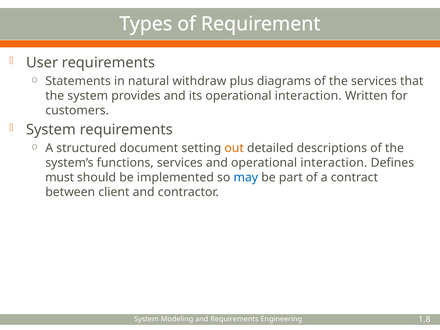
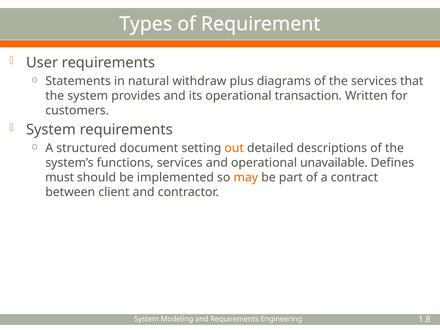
its operational interaction: interaction -> transaction (308, 96)
and operational interaction: interaction -> unavailable (334, 163)
may colour: blue -> orange (246, 177)
